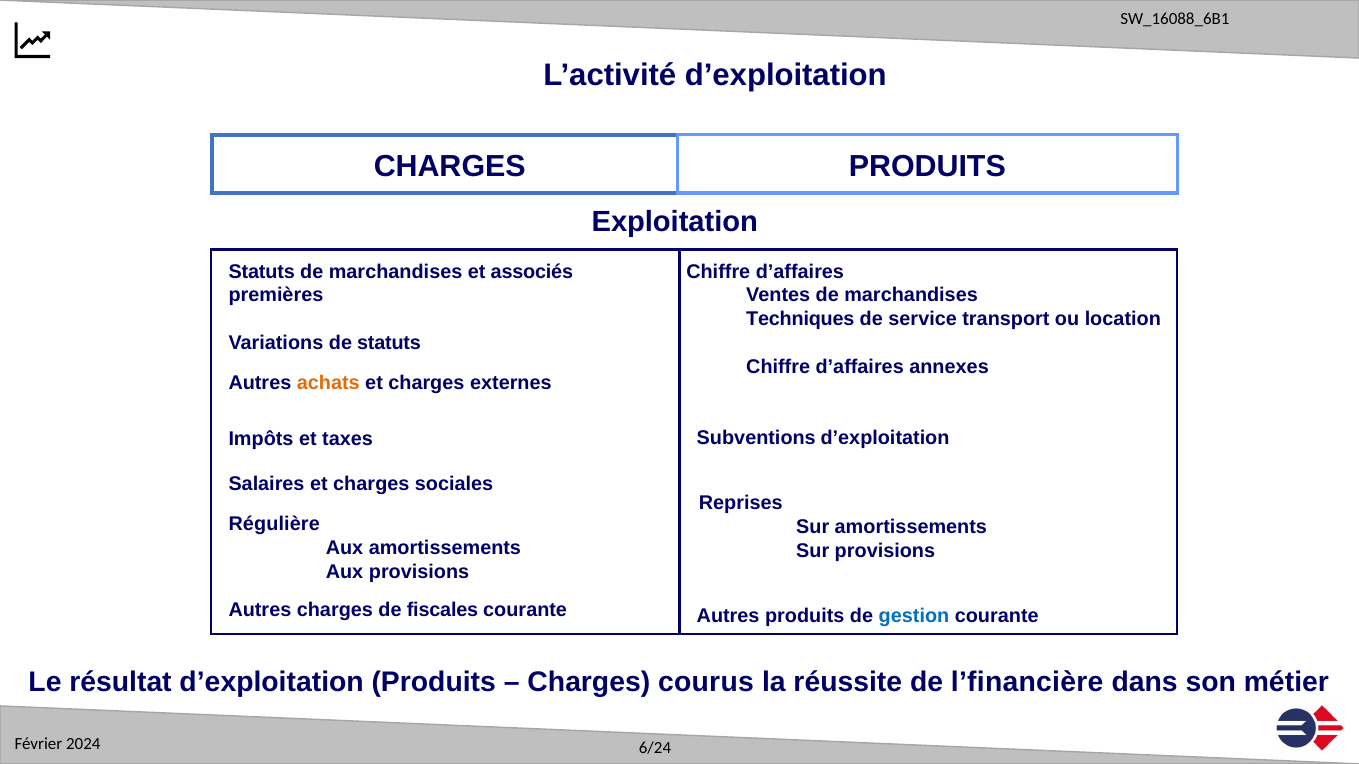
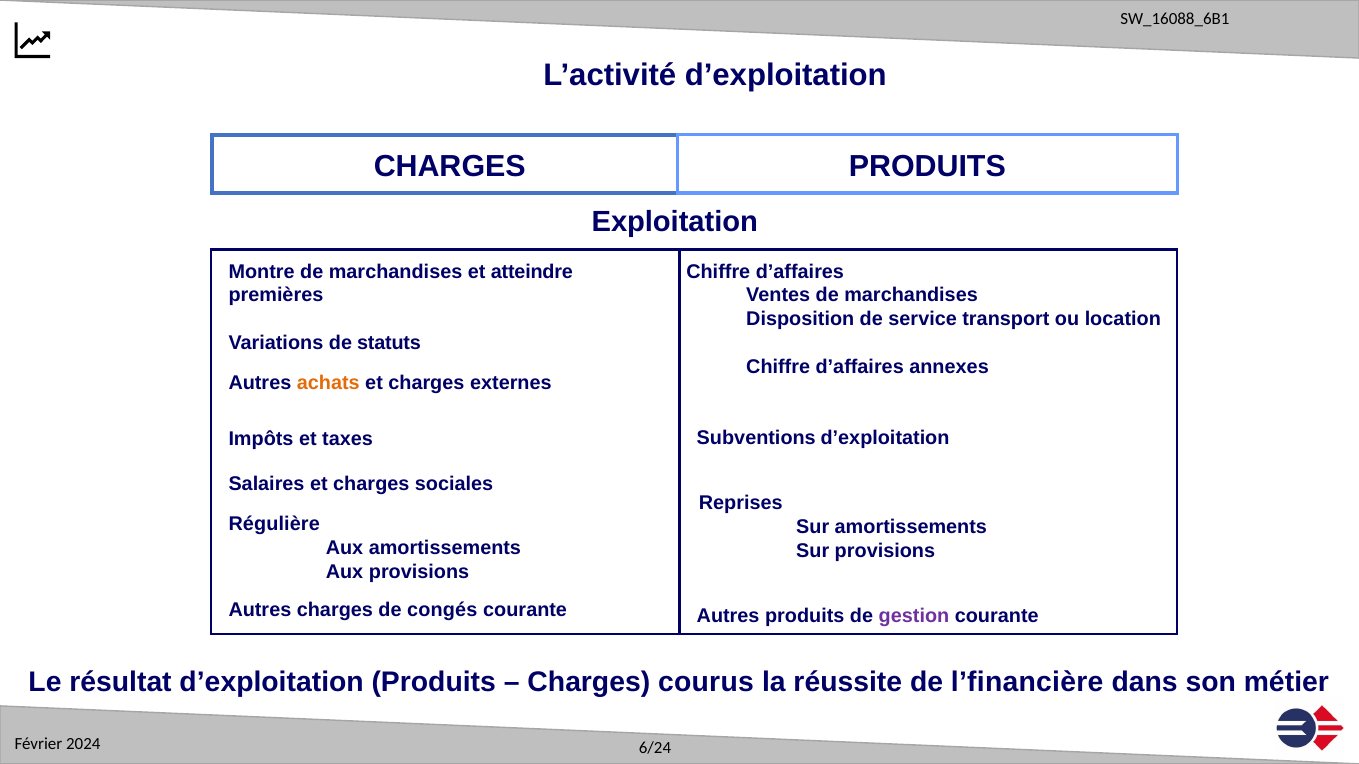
Statuts: Statuts -> Montre (262, 272)
associés: associés -> atteindre (532, 272)
Techniques: Techniques -> Disposition (800, 319)
fiscales: fiscales -> congés (442, 610)
gestion colour: blue -> purple (914, 616)
